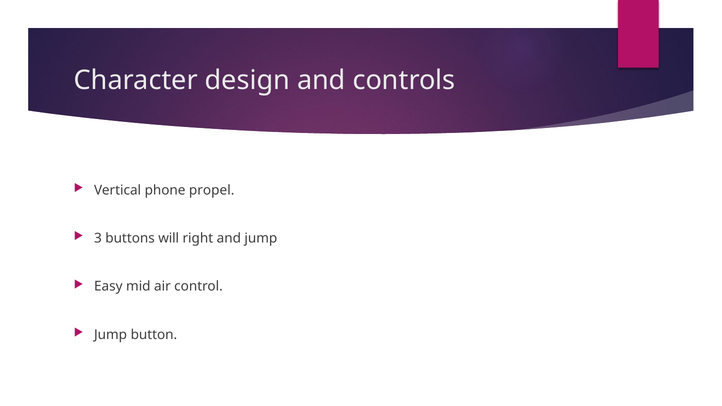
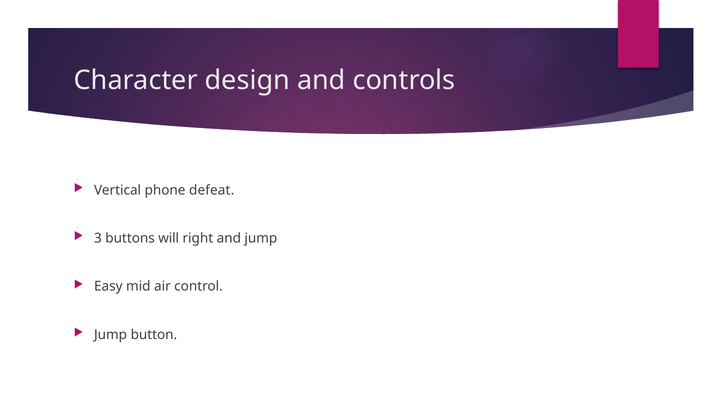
propel: propel -> defeat (212, 190)
